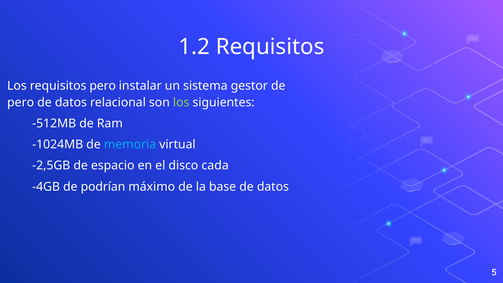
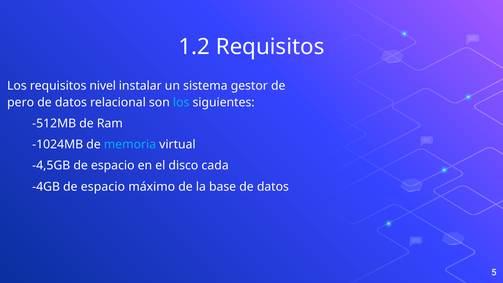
requisitos pero: pero -> nivel (103, 86)
los colour: light green -> light blue (181, 102)
-2,5GB: -2,5GB -> -4,5GB (51, 166)
-4GB de podrían: podrían -> espacio (103, 187)
